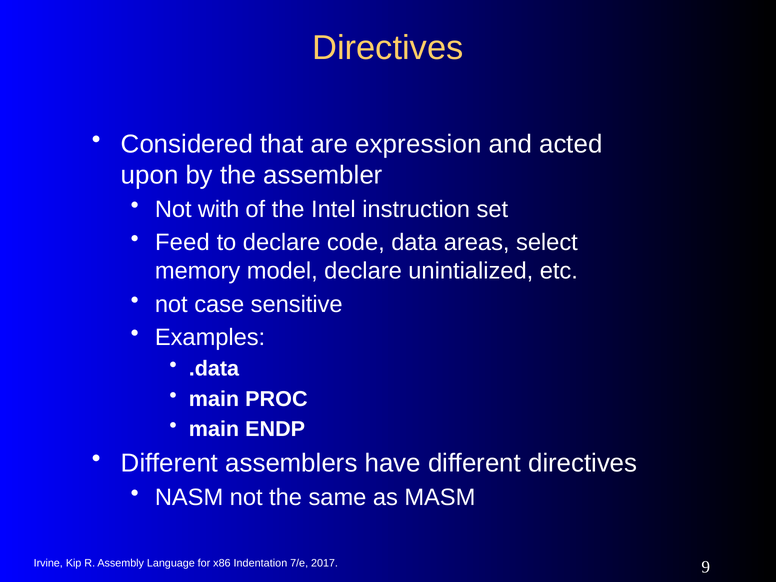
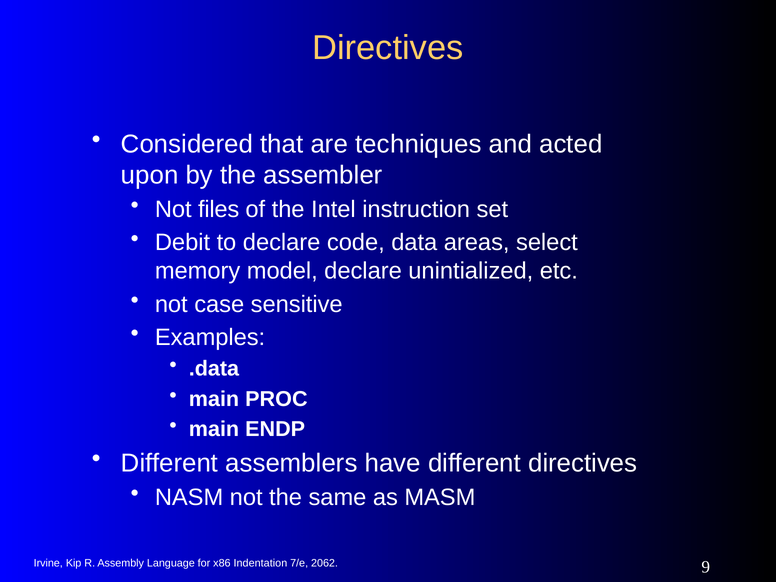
expression: expression -> techniques (418, 144)
with: with -> files (219, 209)
Feed: Feed -> Debit (183, 243)
2017: 2017 -> 2062 (325, 563)
